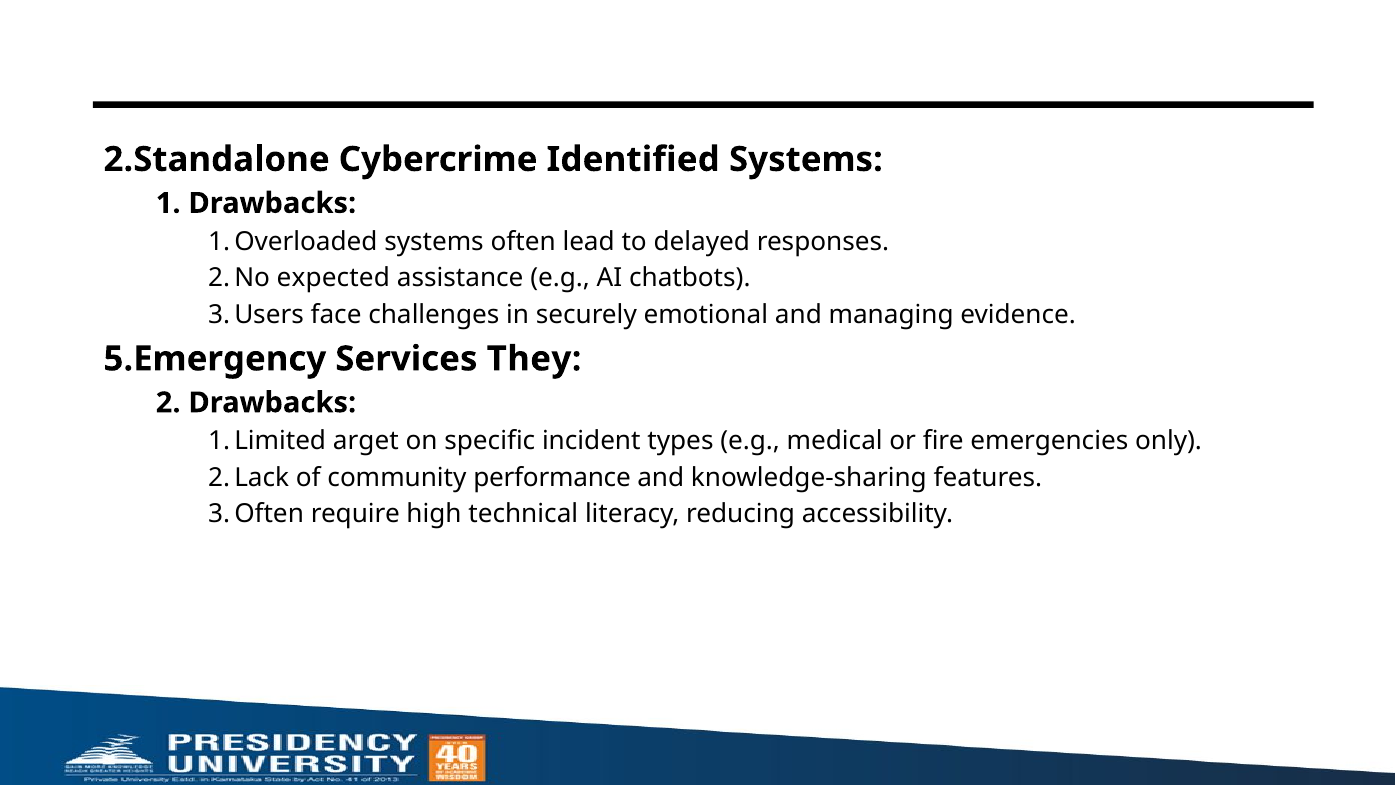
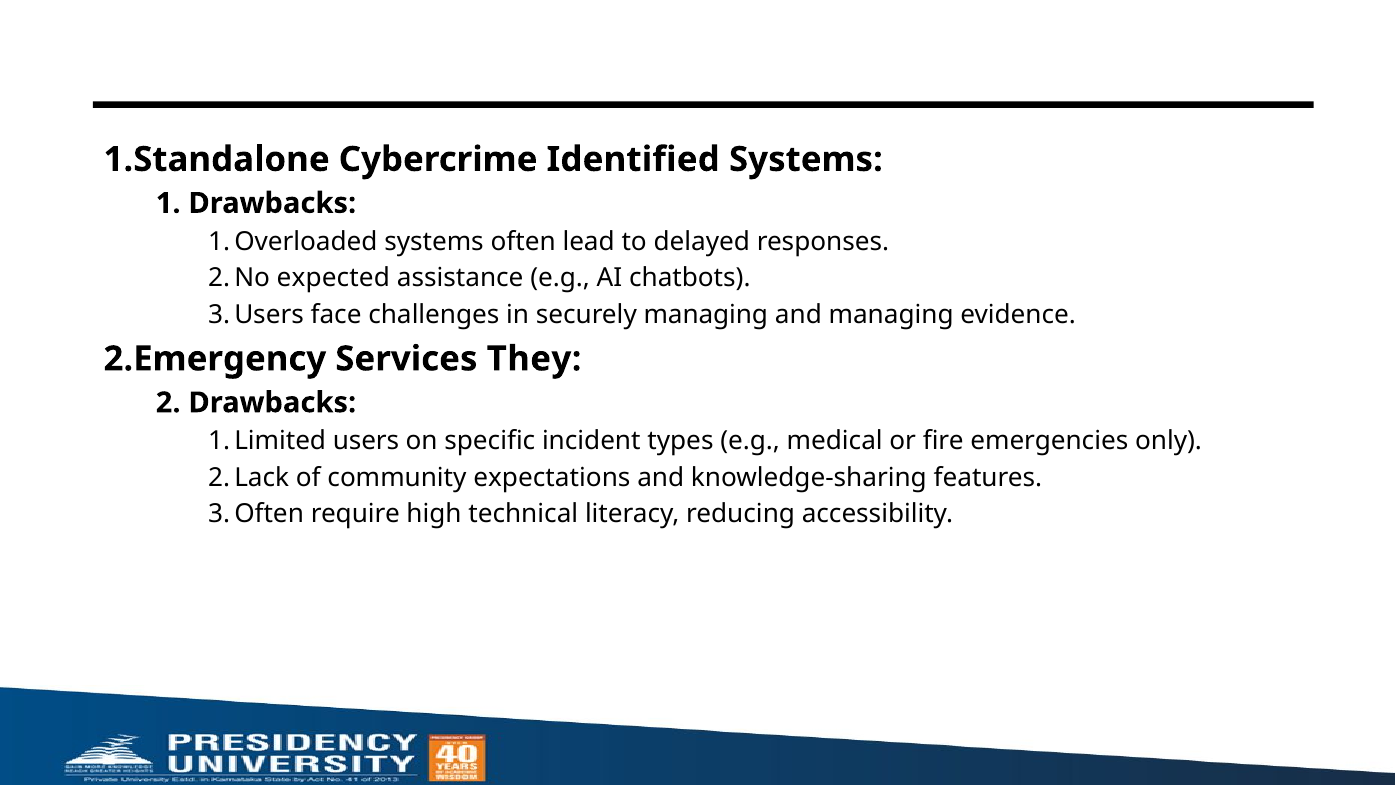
2.Standalone: 2.Standalone -> 1.Standalone (217, 159)
securely emotional: emotional -> managing (706, 315)
5.Emergency: 5.Emergency -> 2.Emergency (215, 359)
arget: arget -> users (366, 441)
performance: performance -> expectations (552, 477)
